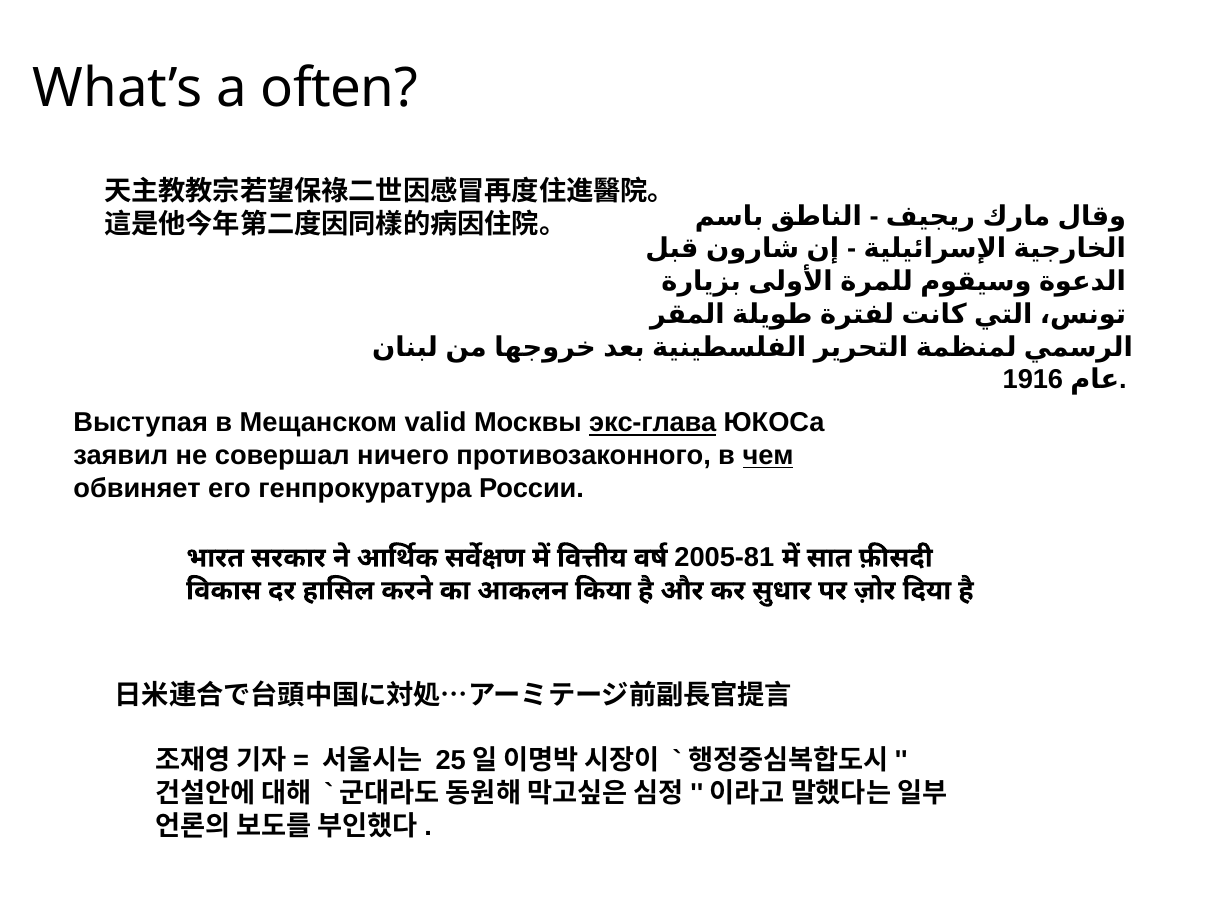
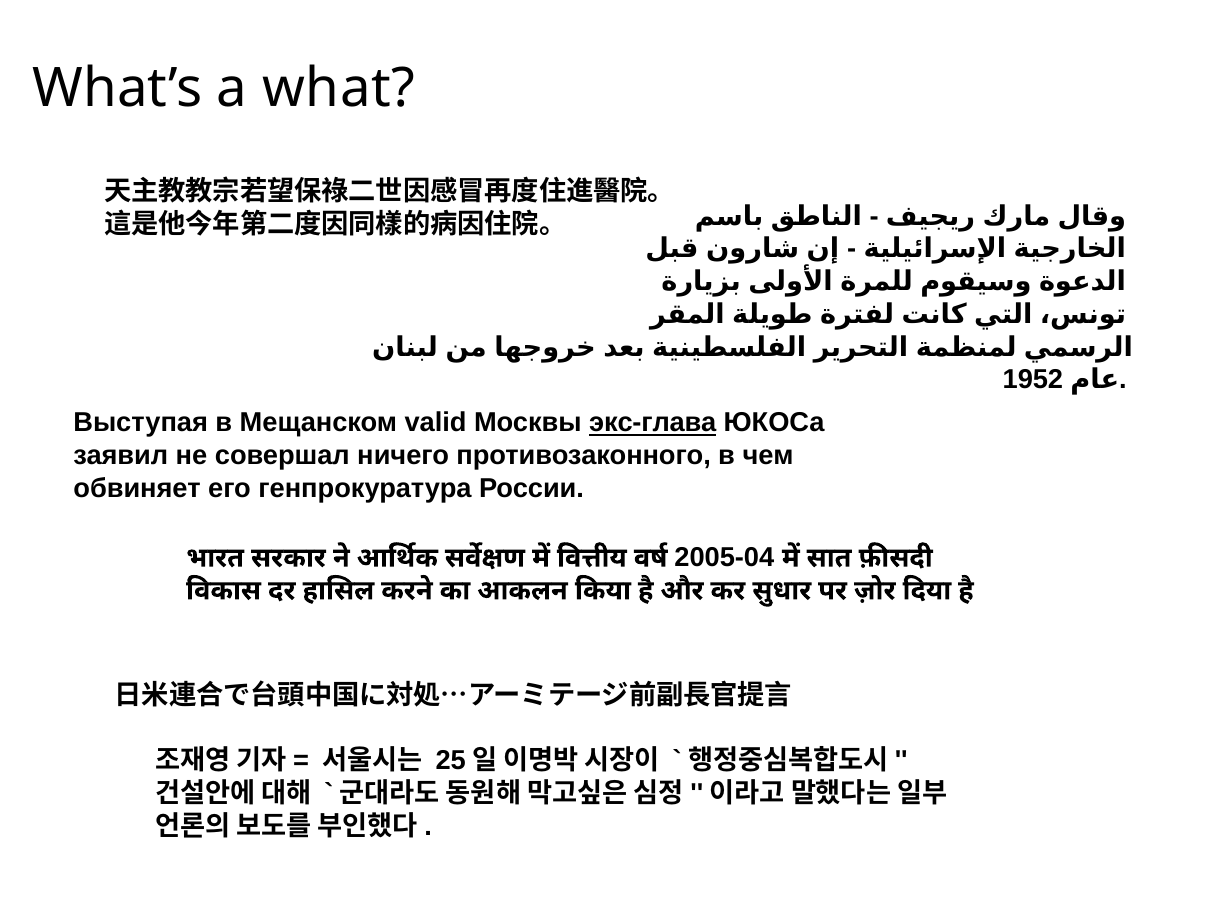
often: often -> what (339, 88)
1916: 1916 -> 1952 (1033, 380)
чем underline: present -> none (768, 456)
2005-81: 2005-81 -> 2005-04 (724, 558)
